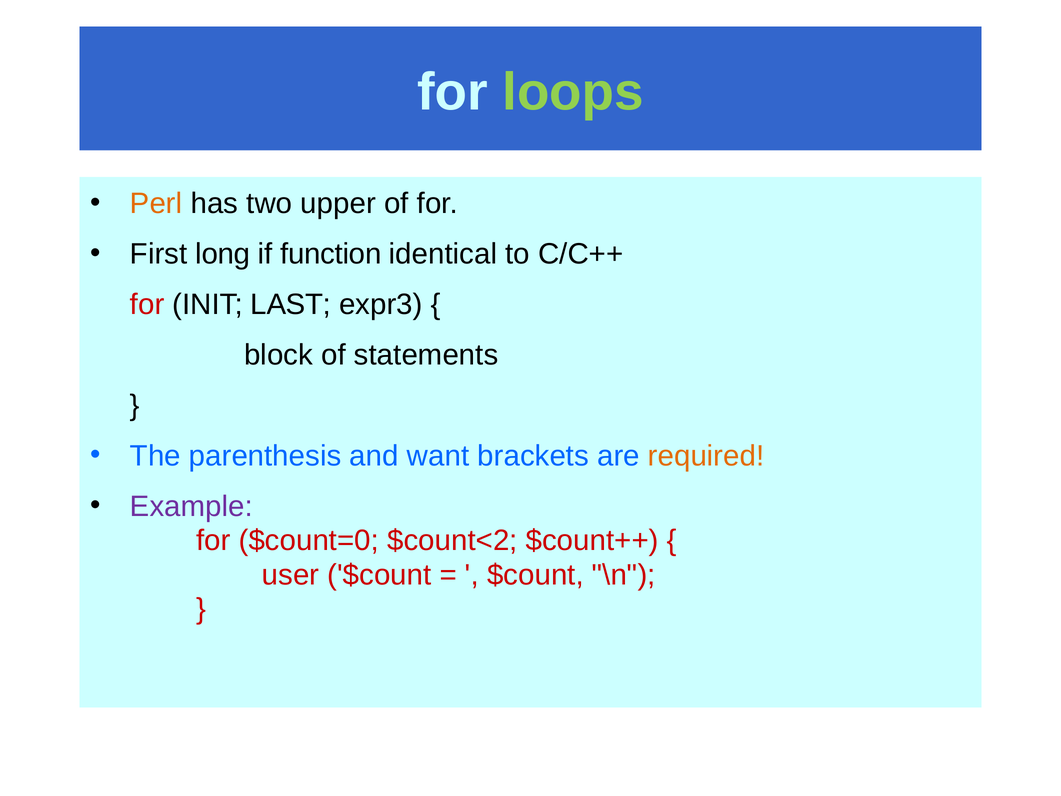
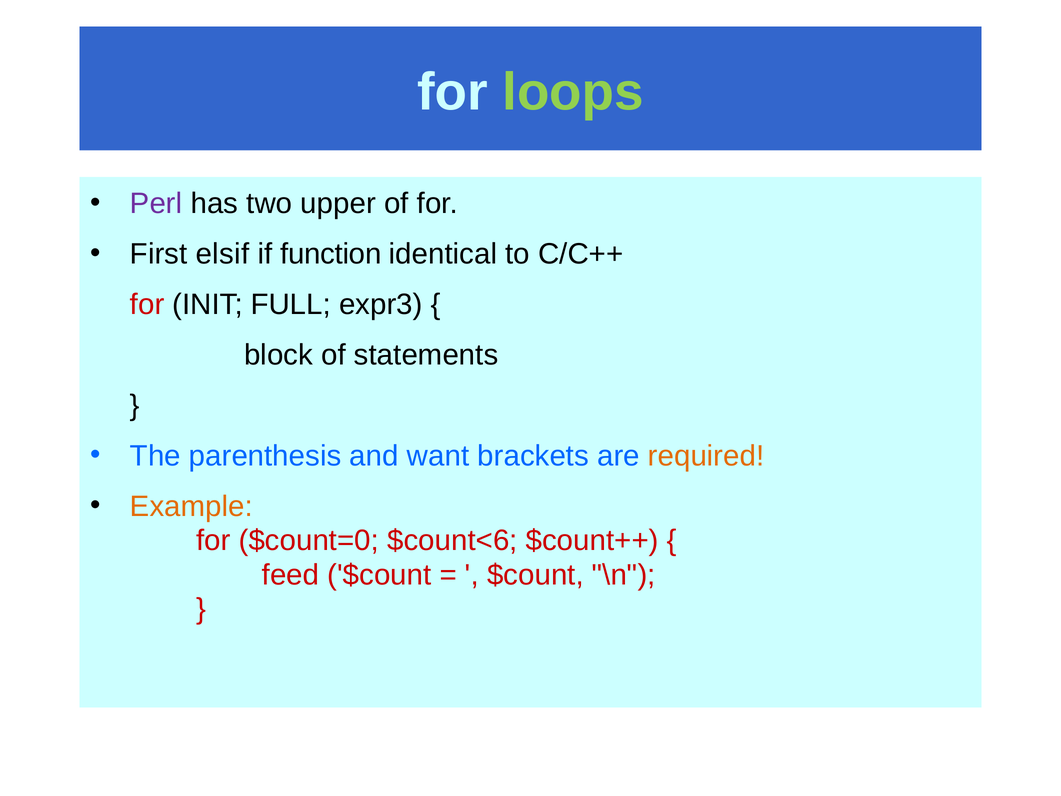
Perl colour: orange -> purple (156, 204)
long: long -> elsif (222, 254)
LAST: LAST -> FULL (291, 304)
Example colour: purple -> orange (191, 506)
$count<2: $count<2 -> $count<6 (452, 541)
user: user -> feed (291, 575)
